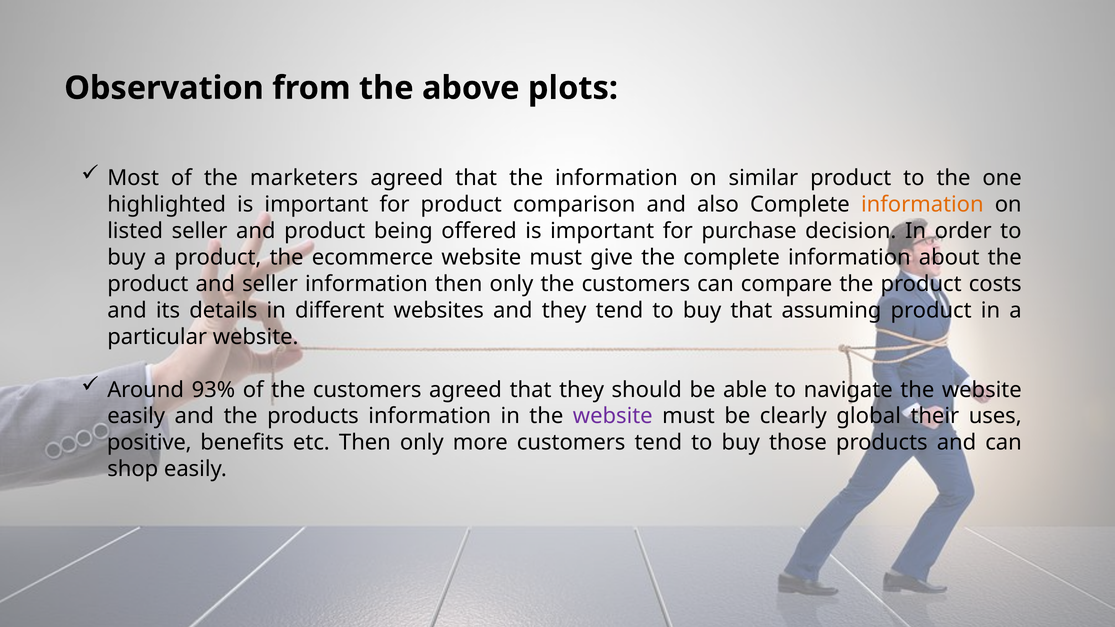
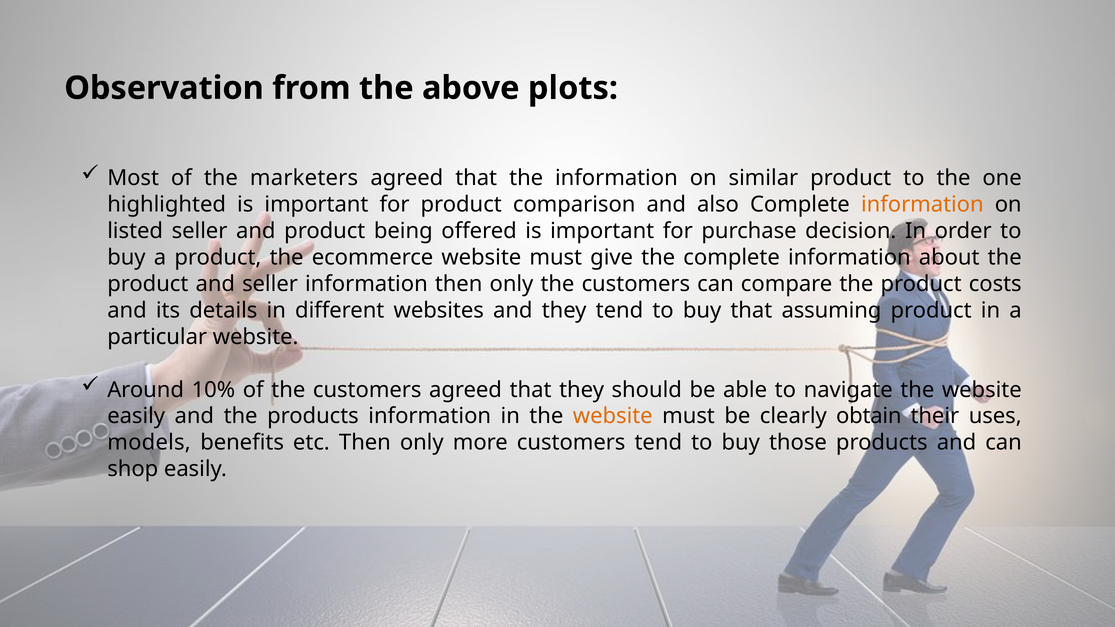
93%: 93% -> 10% (213, 390)
website colour: purple -> orange (613, 416)
global: global -> obtain (869, 416)
positive: positive -> models (149, 443)
